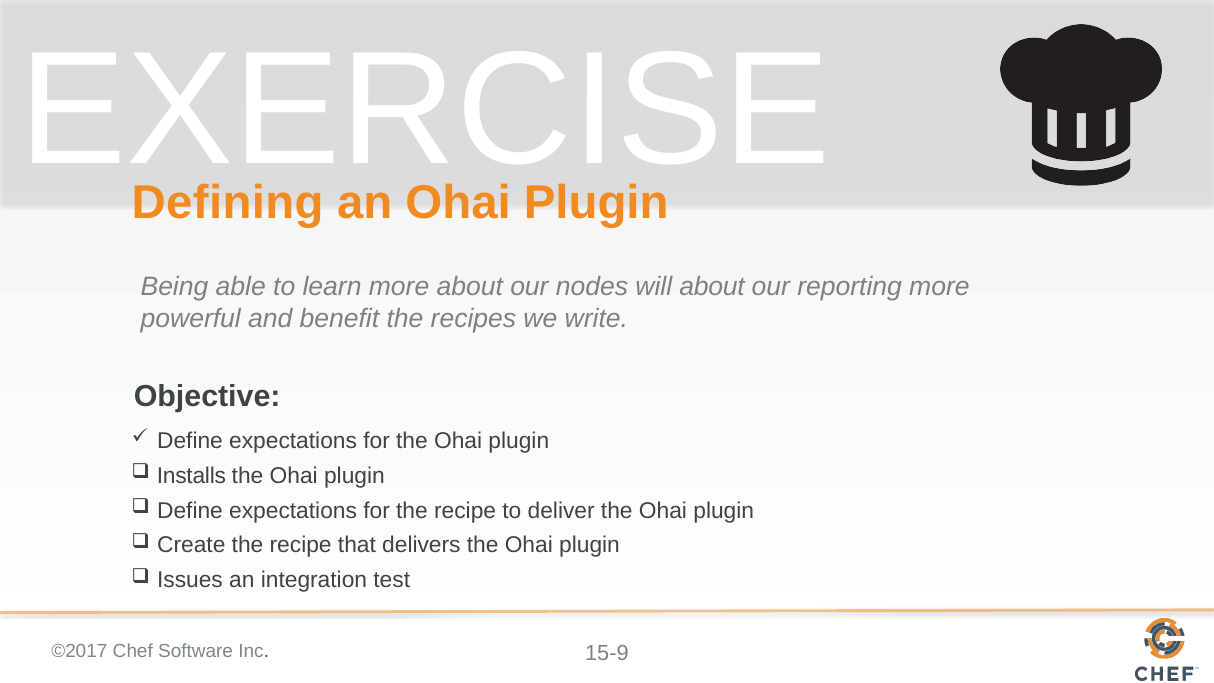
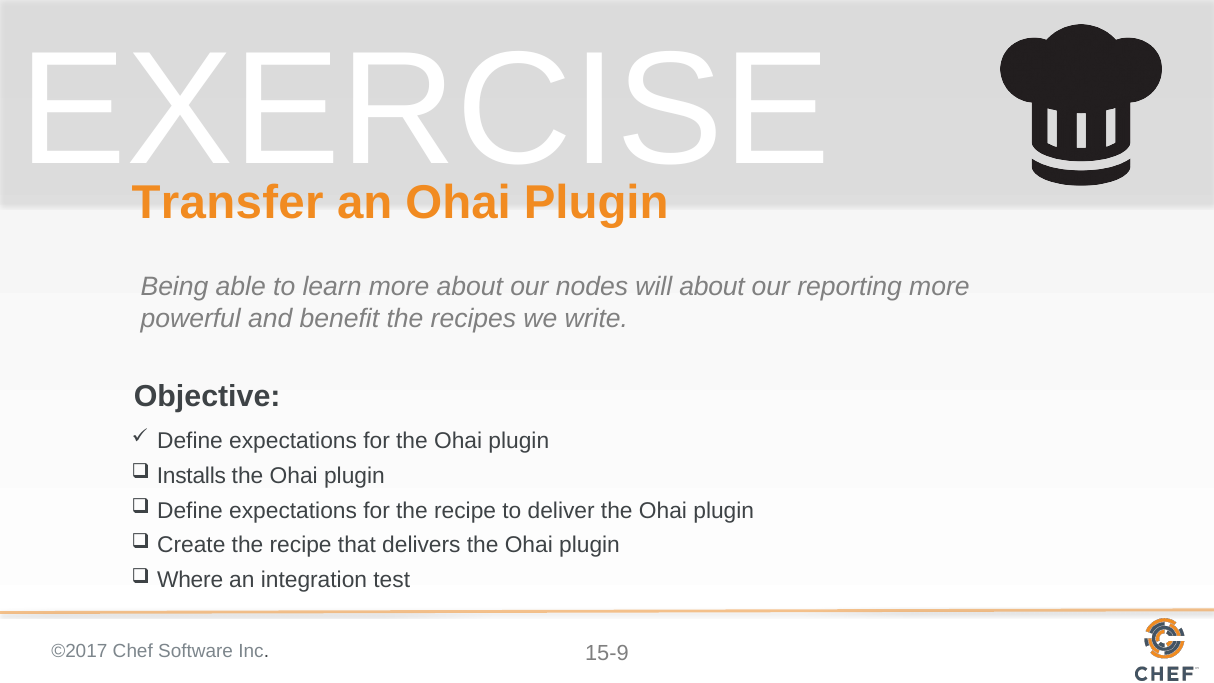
Defining: Defining -> Transfer (228, 203)
Issues: Issues -> Where (190, 580)
